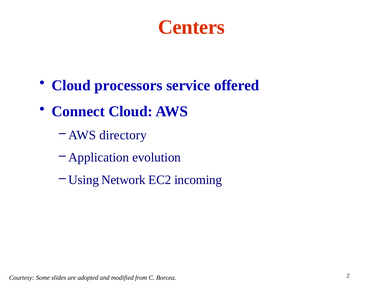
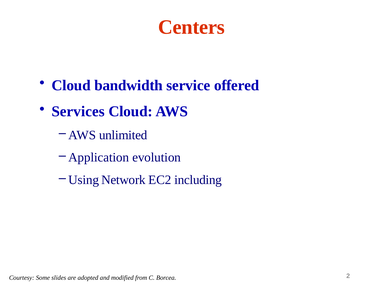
processors: processors -> bandwidth (129, 85)
Connect: Connect -> Services (78, 111)
directory: directory -> unlimited (123, 135)
incoming: incoming -> including (198, 180)
